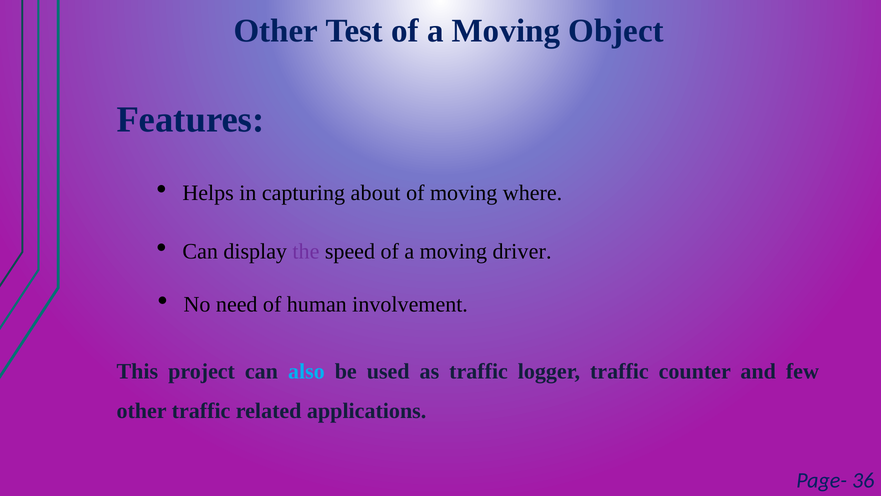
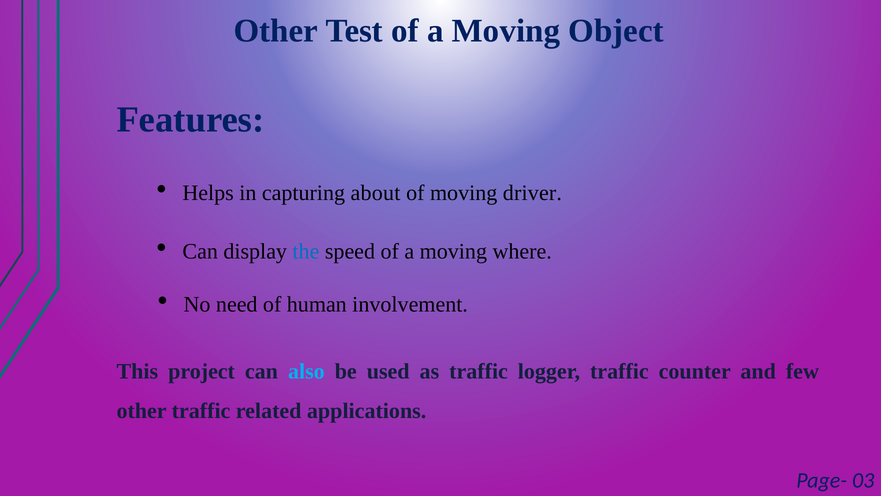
where: where -> driver (532, 193)
the colour: purple -> blue (306, 251)
driver: driver -> where (522, 251)
36: 36 -> 03 (863, 480)
